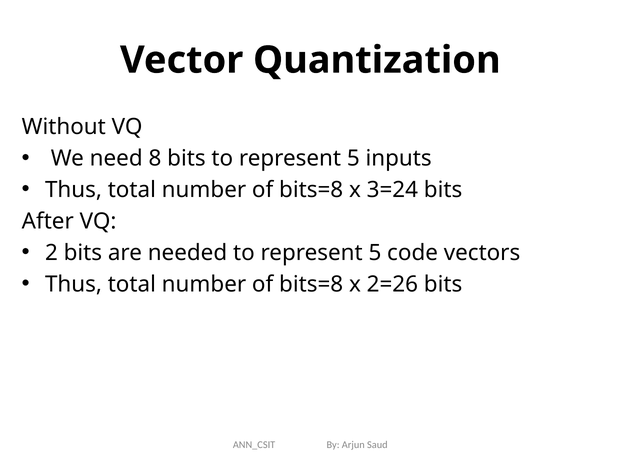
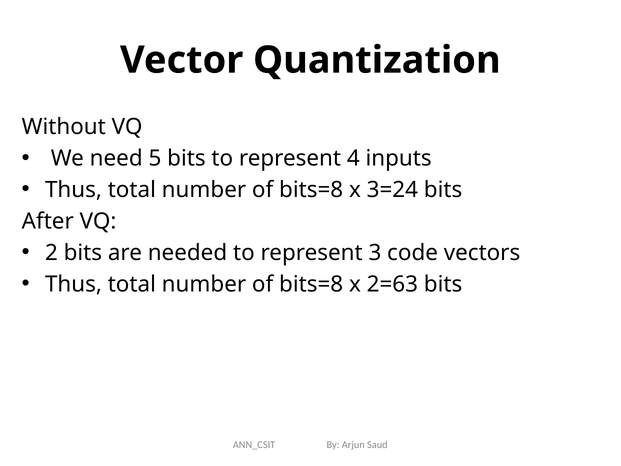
8: 8 -> 5 (155, 158)
bits to represent 5: 5 -> 4 (353, 158)
needed to represent 5: 5 -> 3 (375, 253)
2=26: 2=26 -> 2=63 (392, 284)
